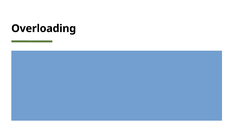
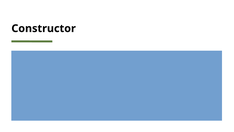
Overloading: Overloading -> Constructor (44, 28)
